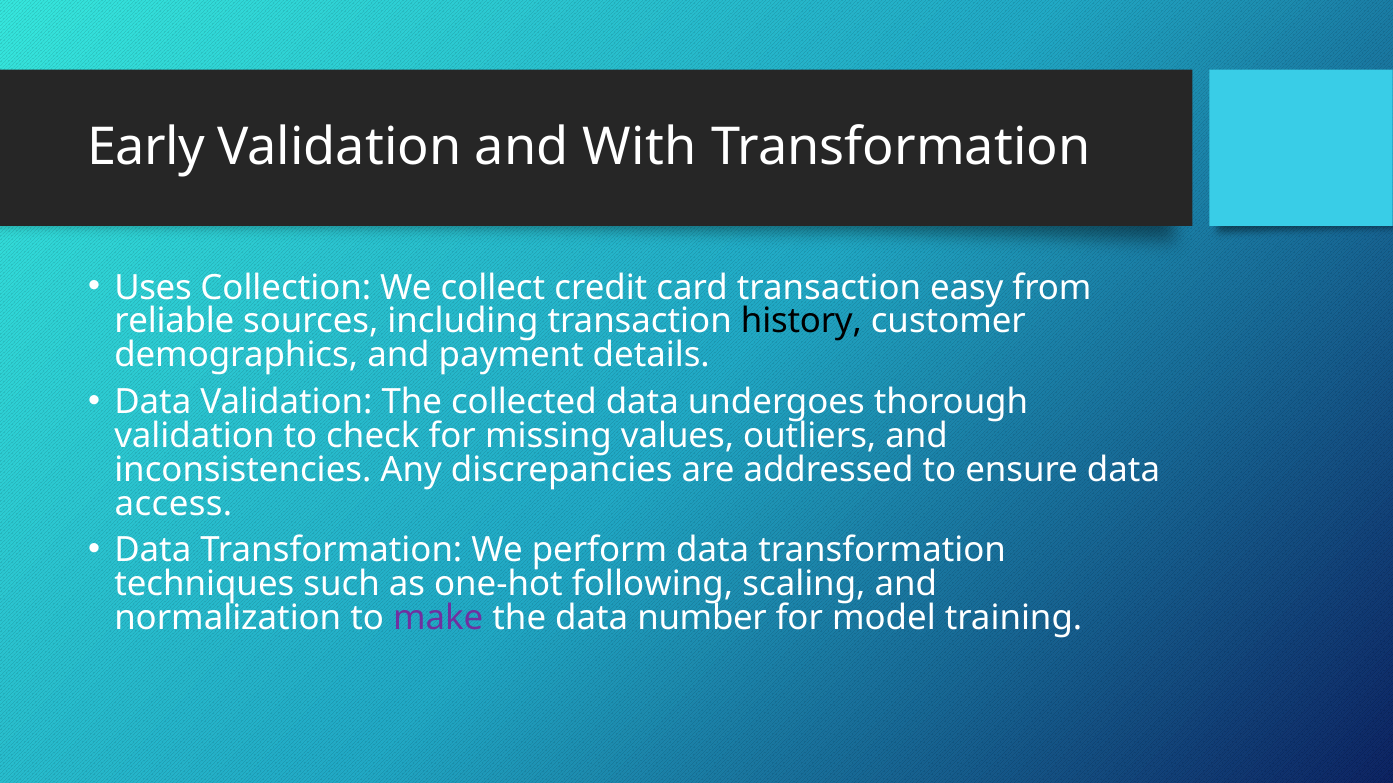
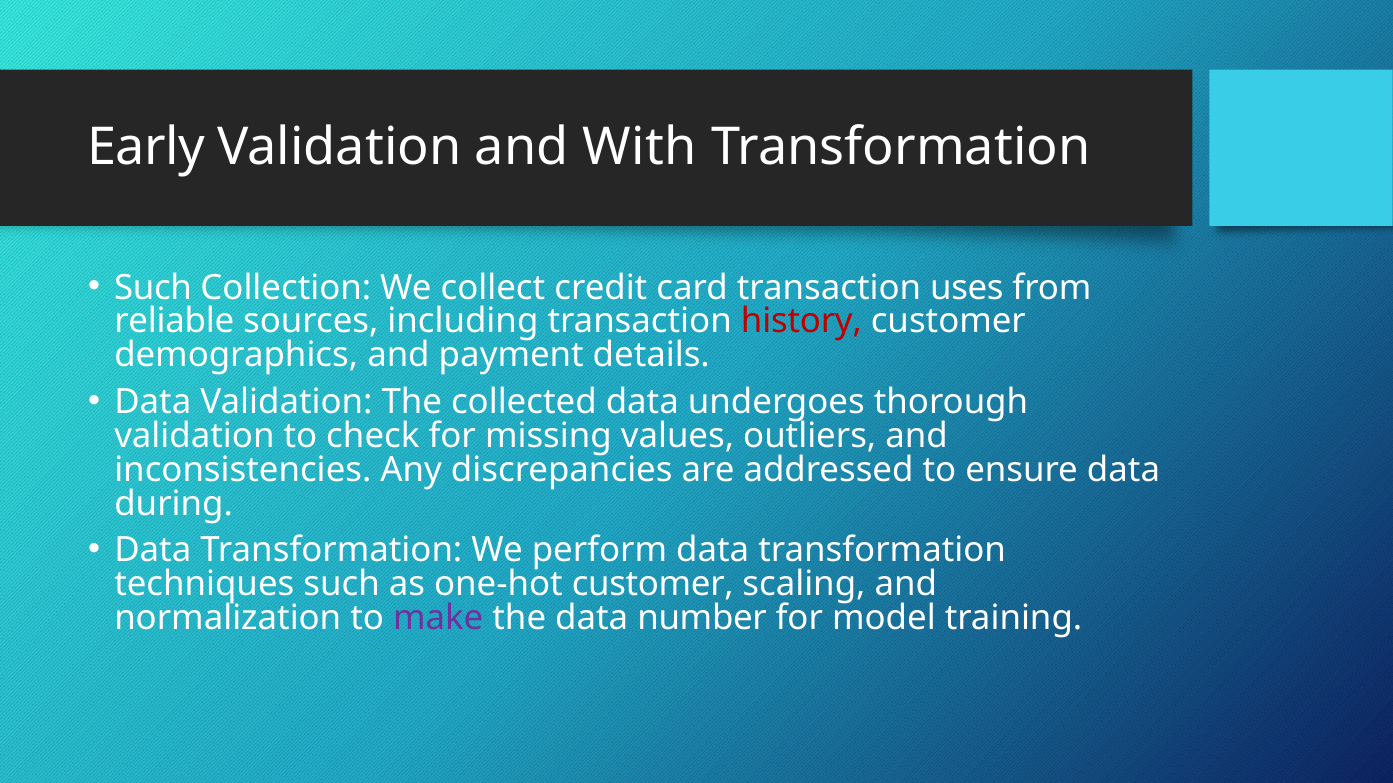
Uses: Uses -> Such (153, 288)
easy: easy -> uses (967, 288)
history colour: black -> red (801, 322)
access: access -> during (174, 504)
one-hot following: following -> customer (653, 585)
